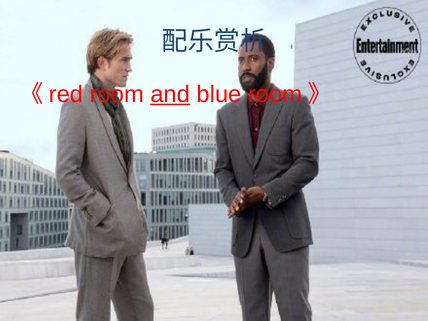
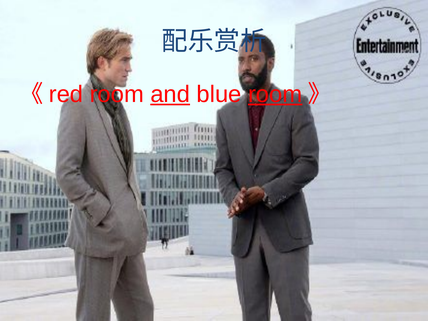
room underline: none -> present (275, 94)
